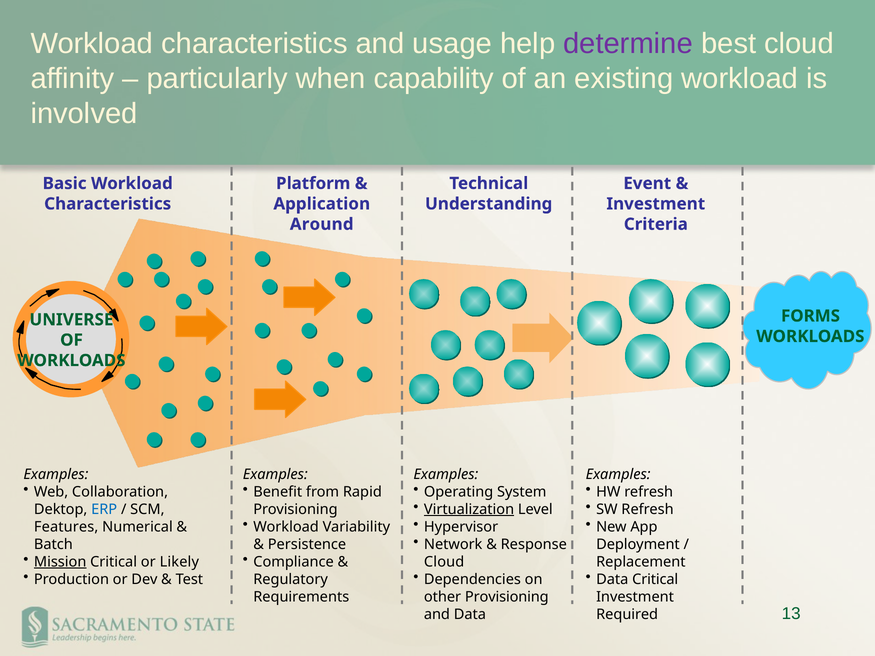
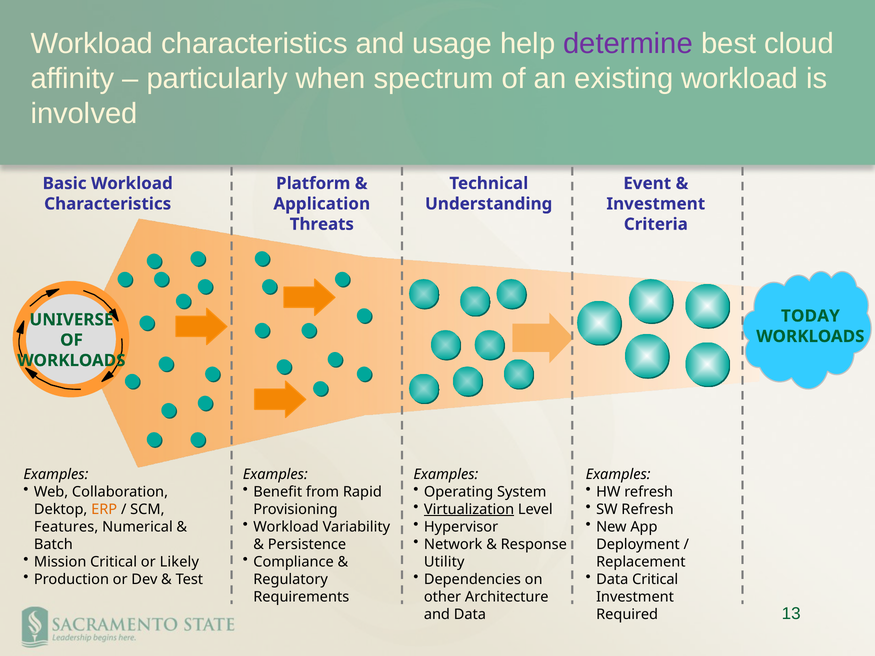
capability: capability -> spectrum (434, 79)
Around: Around -> Threats (322, 224)
FORMS: FORMS -> TODAY (810, 316)
ERP colour: blue -> orange (104, 509)
Mission underline: present -> none (60, 562)
Cloud: Cloud -> Utility (444, 562)
other Provisioning: Provisioning -> Architecture (507, 597)
